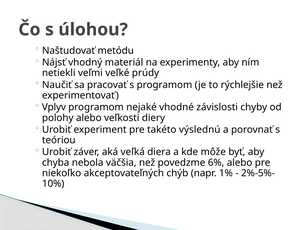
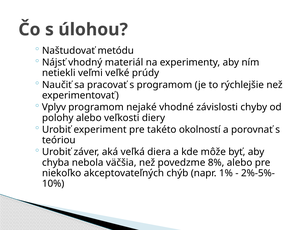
výslednú: výslednú -> okolností (200, 130)
6%: 6% -> 8% (216, 163)
